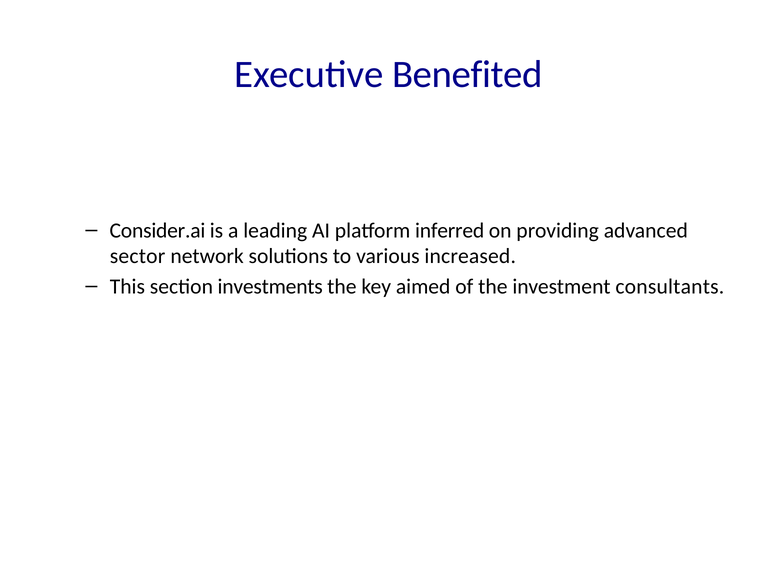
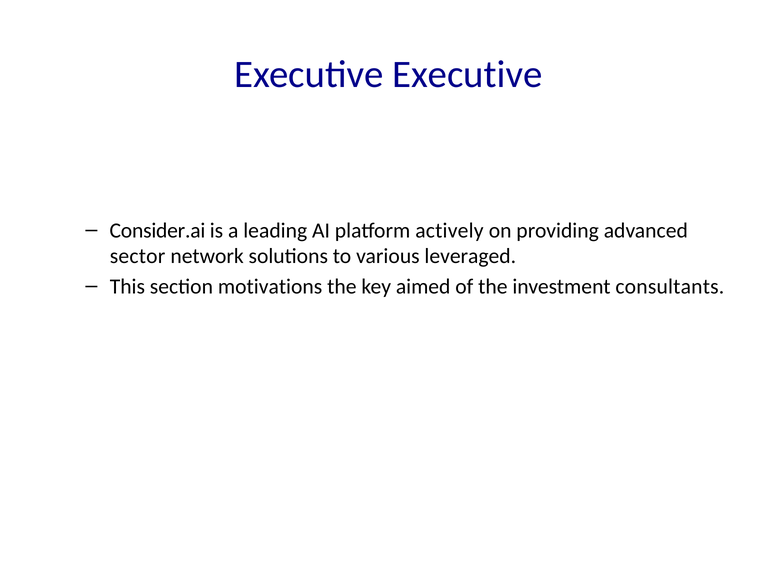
Executive Benefited: Benefited -> Executive (467, 75)
inferred: inferred -> actively (449, 230)
increased: increased -> leveraged (470, 256)
investments: investments -> motivations (270, 286)
